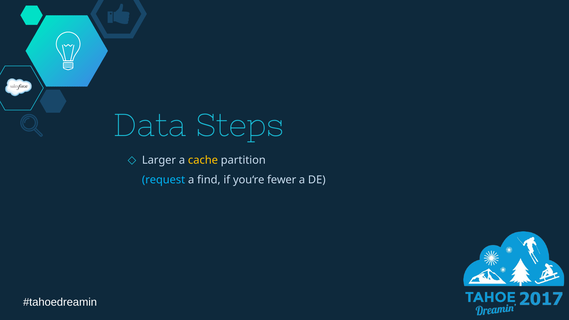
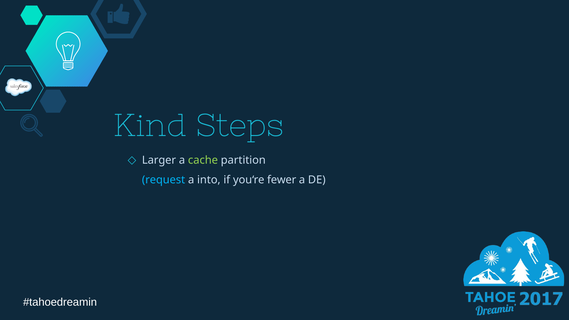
Data: Data -> Kind (150, 126)
cache colour: yellow -> light green (203, 160)
find: find -> into (209, 180)
